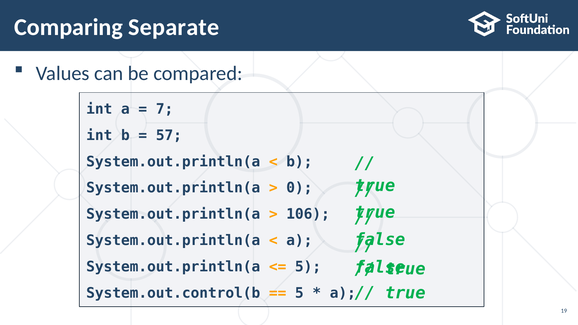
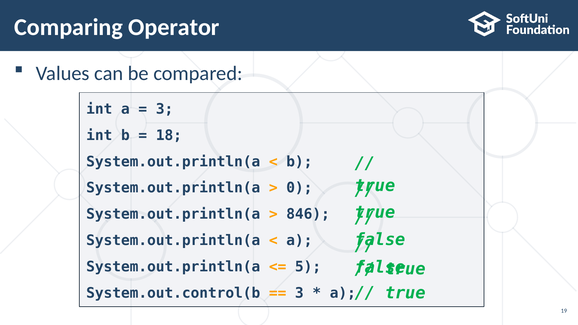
Separate: Separate -> Operator (174, 27)
7: 7 -> 3 (165, 109)
57: 57 -> 18 (169, 135)
106: 106 -> 846 (308, 214)
5: 5 -> 3 (299, 293)
